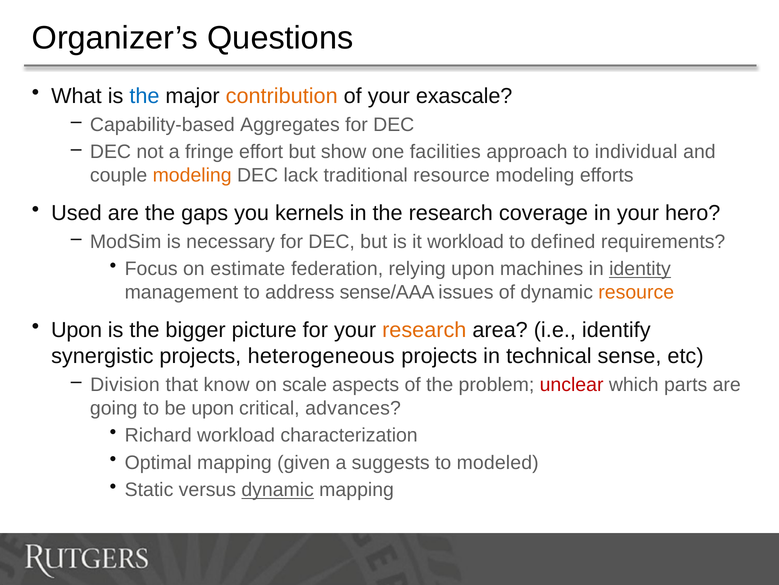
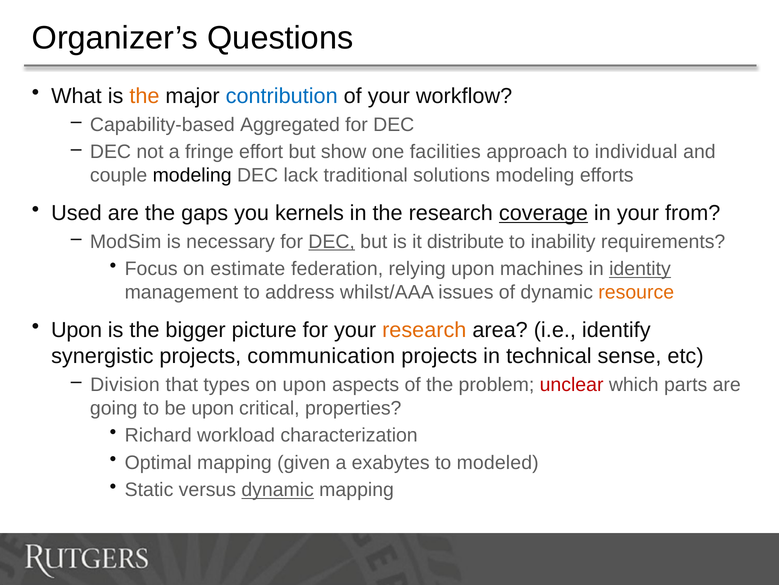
the colour: blue -> orange (144, 96)
contribution colour: orange -> blue (282, 96)
exascale: exascale -> workflow (464, 96)
Aggregates: Aggregates -> Aggregated (290, 125)
modeling colour: orange -> black (192, 175)
traditional resource: resource -> solutions (452, 175)
coverage underline: none -> present (543, 213)
hero: hero -> from (693, 213)
DEC underline: none -> present (332, 241)
it workload: workload -> distribute (466, 241)
defined: defined -> inability (563, 241)
sense/AAA: sense/AAA -> whilst/AAA (387, 292)
heterogeneous: heterogeneous -> communication (321, 356)
know: know -> types (227, 384)
on scale: scale -> upon (304, 384)
advances: advances -> properties (353, 408)
suggests: suggests -> exabytes (391, 462)
